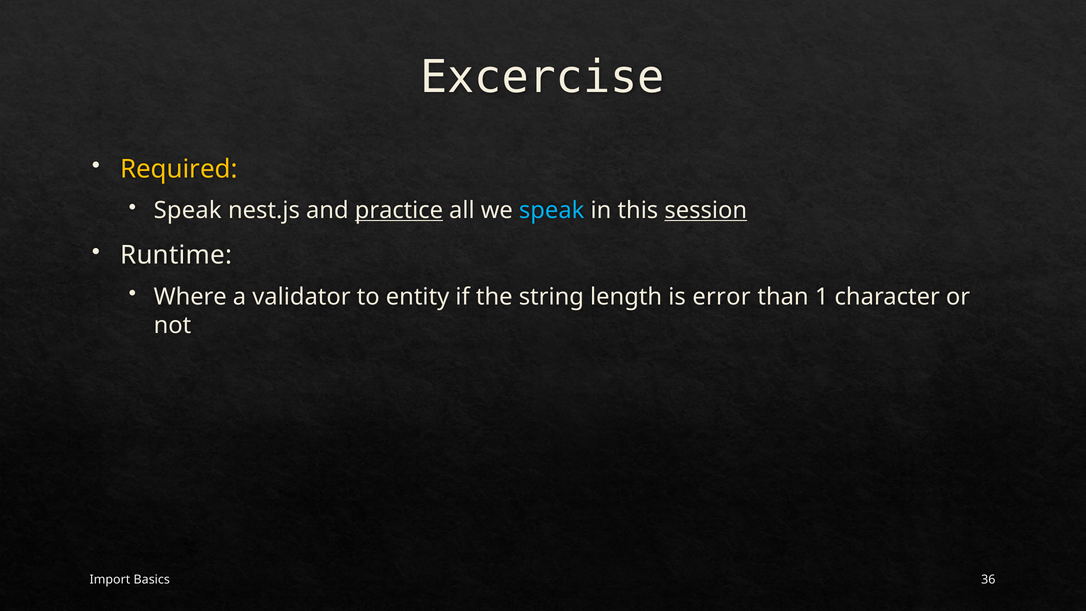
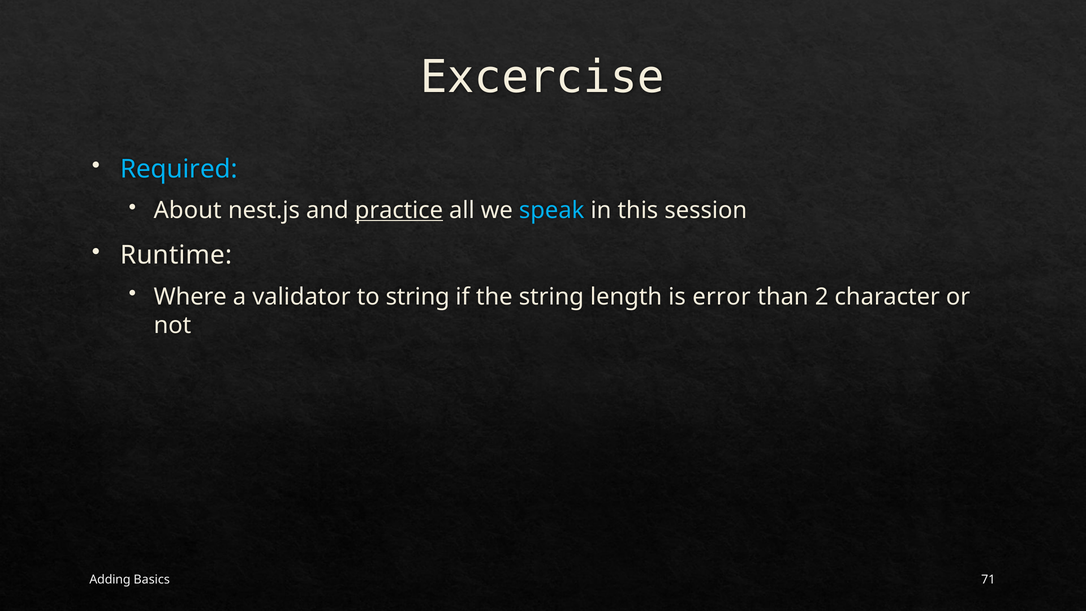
Required colour: yellow -> light blue (179, 169)
Speak: Speak -> About (188, 210)
session underline: present -> none (706, 210)
to entity: entity -> string (418, 297)
1: 1 -> 2 (822, 297)
Import: Import -> Adding (110, 579)
36: 36 -> 71 (988, 579)
